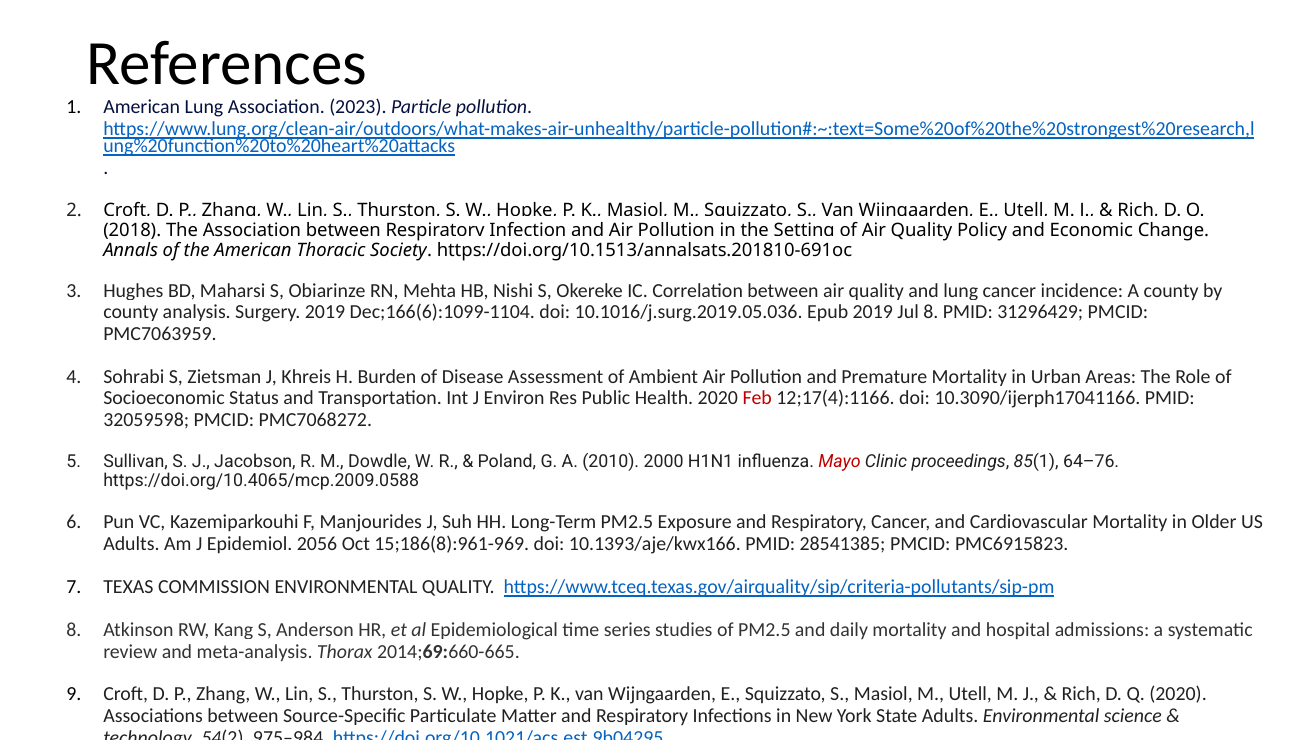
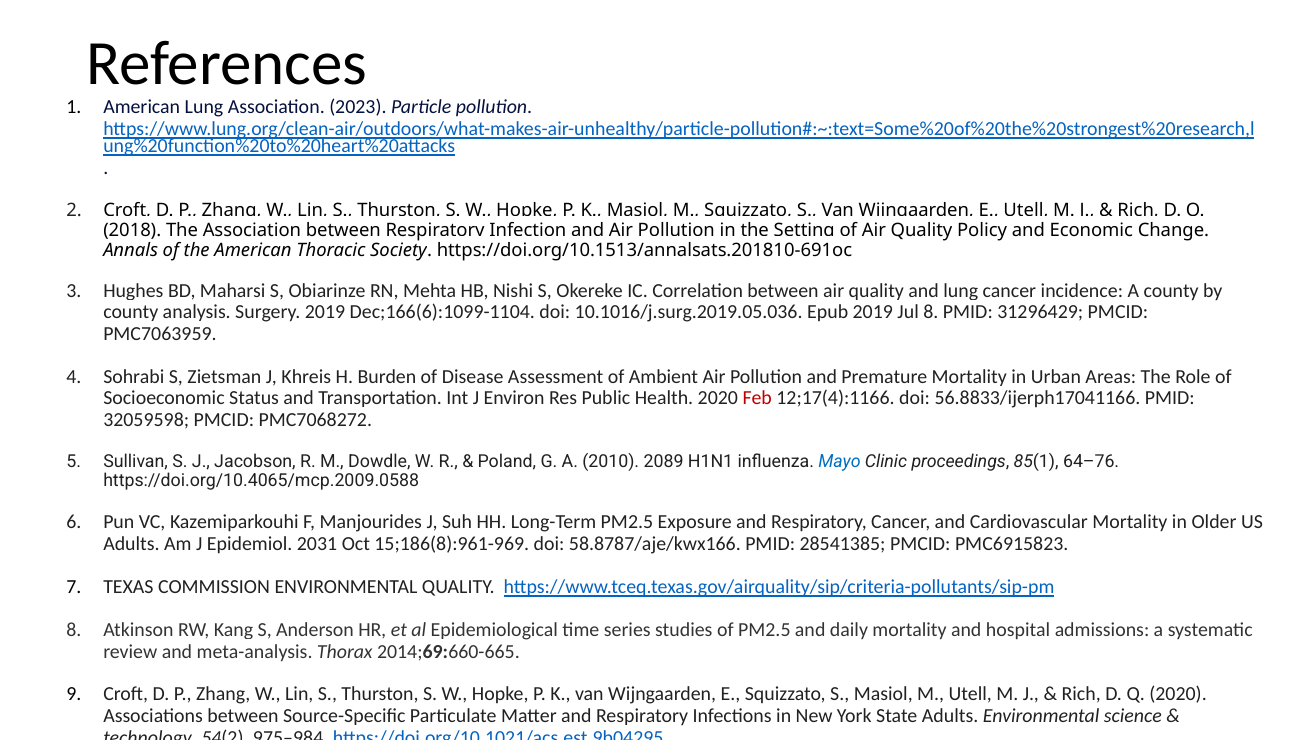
10.3090/ijerph17041166: 10.3090/ijerph17041166 -> 56.8833/ijerph17041166 (1037, 398)
2000: 2000 -> 2089 (664, 461)
Mayo colour: red -> blue (840, 461)
2056: 2056 -> 2031 (317, 544)
10.1393/aje/kwx166: 10.1393/aje/kwx166 -> 58.8787/aje/kwx166 (655, 544)
